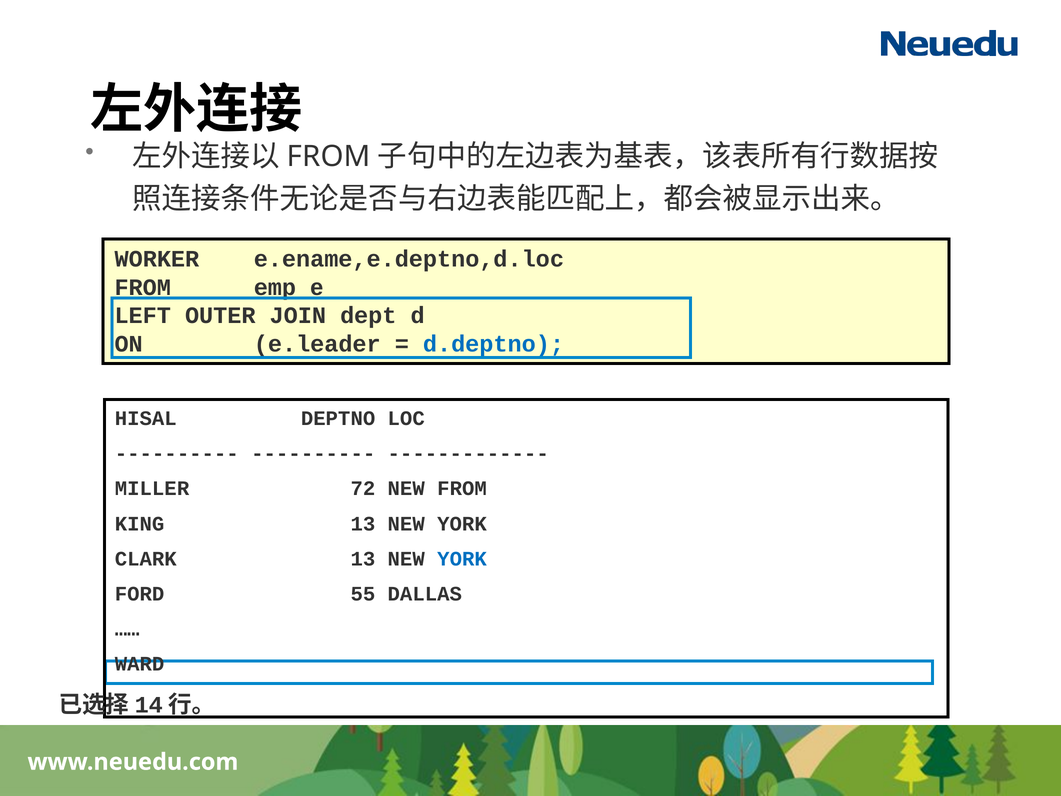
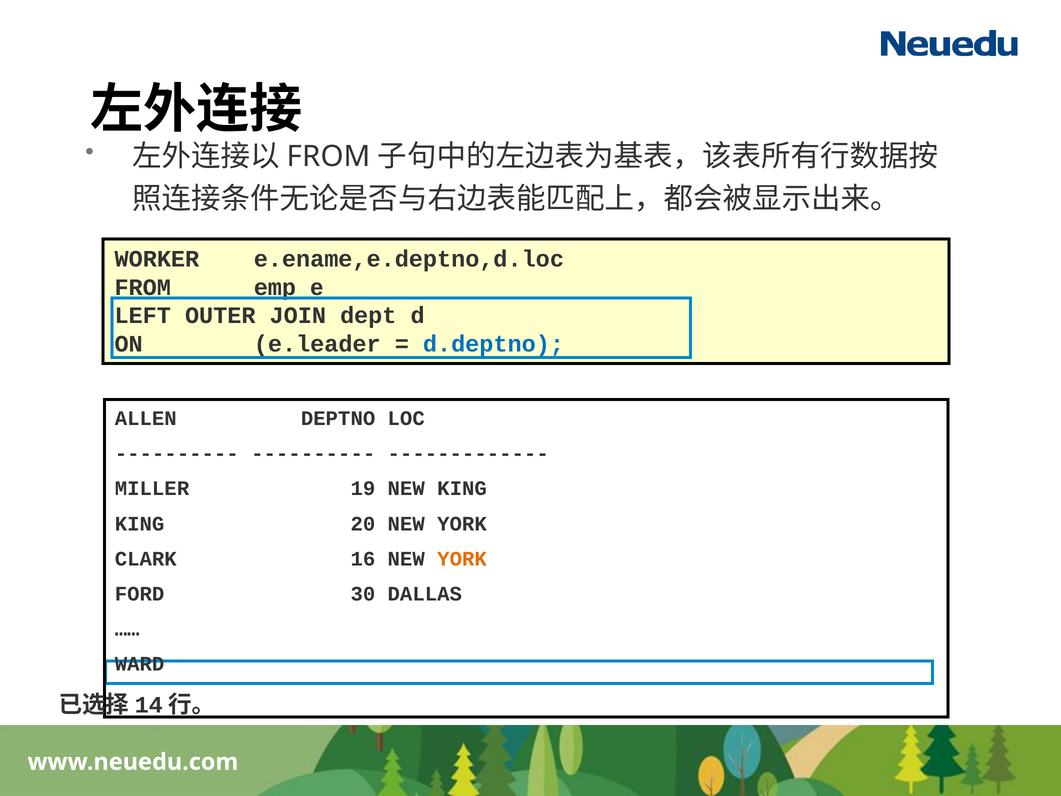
HISAL: HISAL -> ALLEN (146, 418)
72: 72 -> 19 (363, 488)
NEW FROM: FROM -> KING (462, 488)
KING 13: 13 -> 20 (363, 524)
CLARK 13: 13 -> 16 (363, 559)
YORK colour: blue -> orange (462, 559)
55: 55 -> 30 (363, 594)
